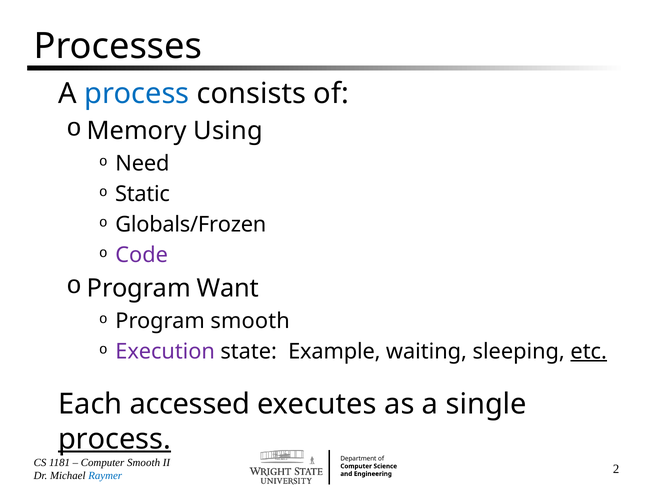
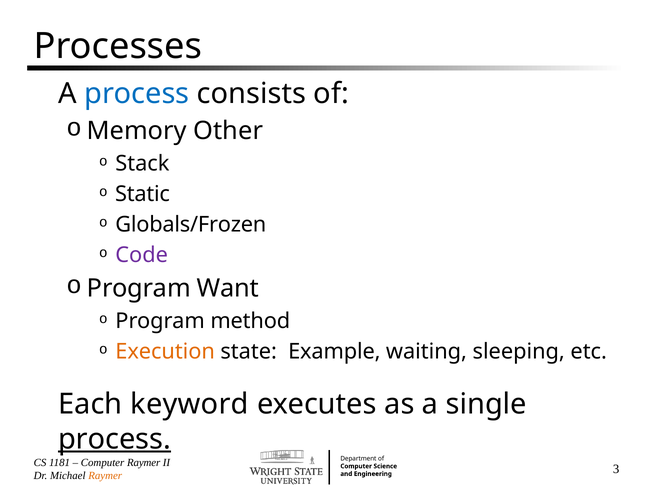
Using: Using -> Other (228, 131)
Need: Need -> Stack (142, 163)
Program smooth: smooth -> method (250, 321)
Execution colour: purple -> orange (165, 351)
etc underline: present -> none (589, 351)
accessed: accessed -> keyword (190, 404)
Computer Smooth: Smooth -> Raymer (144, 462)
Raymer colour: blue -> orange (105, 475)
2: 2 -> 3 (616, 469)
